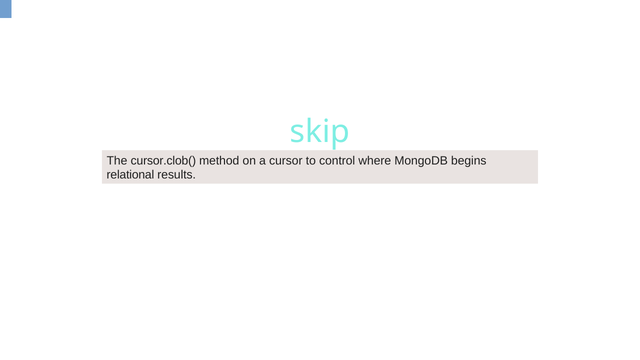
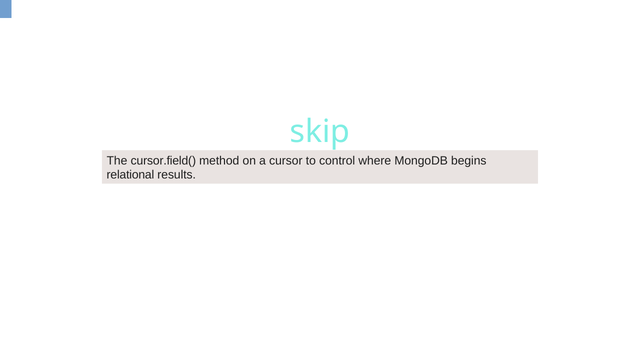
cursor.clob(: cursor.clob( -> cursor.field( (163, 161)
